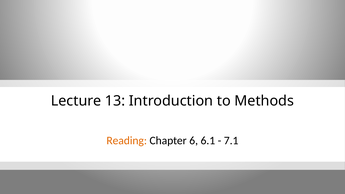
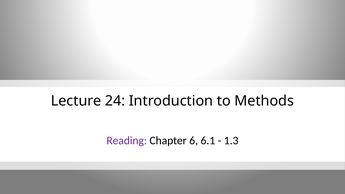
13: 13 -> 24 (115, 101)
Reading colour: orange -> purple (127, 141)
7.1: 7.1 -> 1.3 (231, 141)
